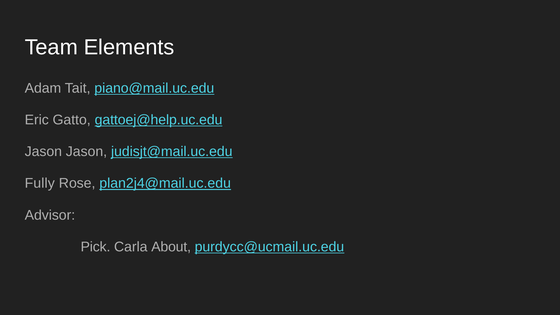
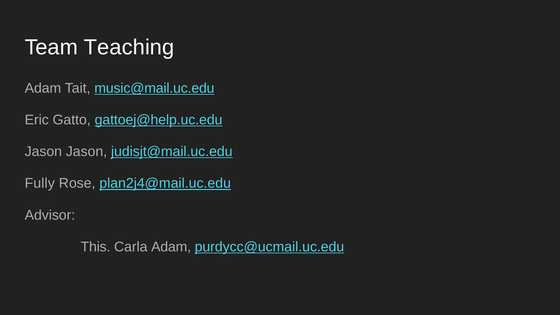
Elements: Elements -> Teaching (129, 47)
piano@mail.uc.edu: piano@mail.uc.edu -> music@mail.uc.edu (154, 88)
Pick: Pick -> This (96, 247)
Carla About: About -> Adam (171, 247)
